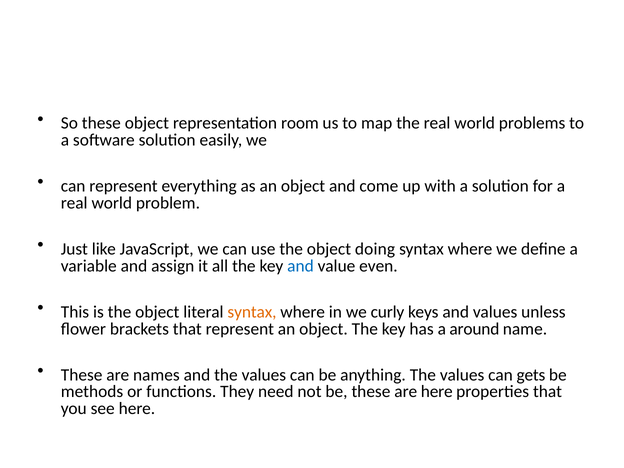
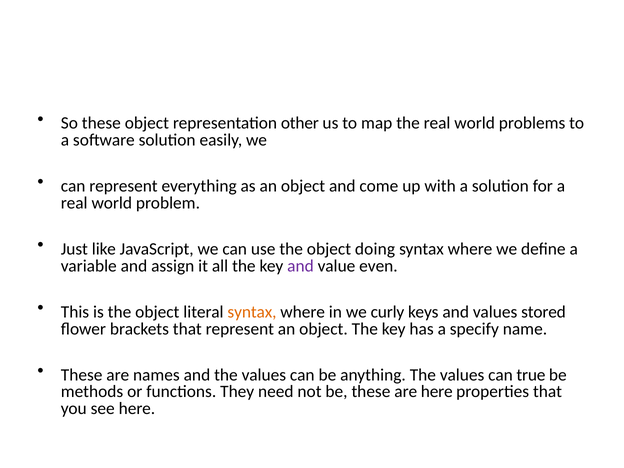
room: room -> other (300, 123)
and colour: blue -> purple (301, 266)
unless: unless -> stored (544, 312)
around: around -> specify (474, 329)
gets: gets -> true (531, 375)
